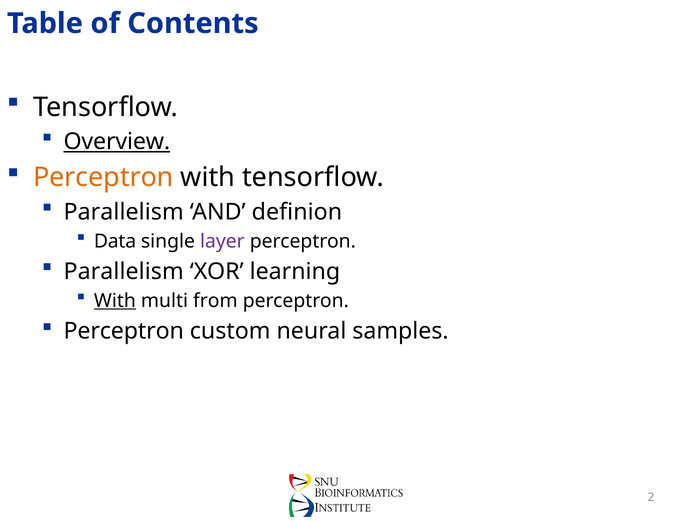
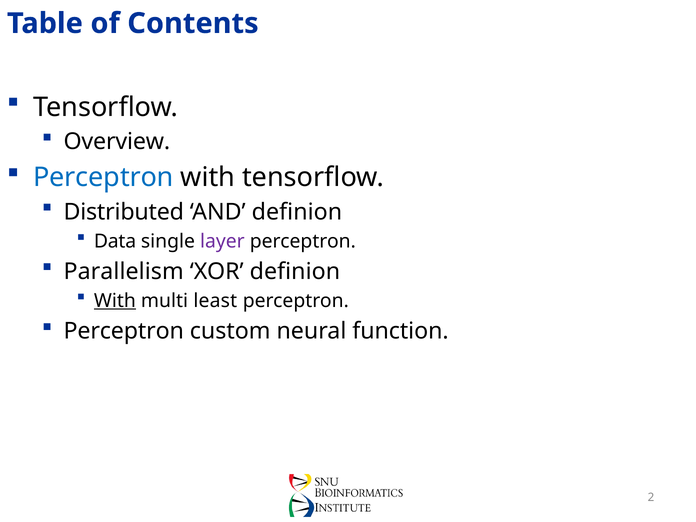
Overview underline: present -> none (117, 142)
Perceptron colour: orange -> blue (103, 177)
Parallelism: Parallelism -> Distributed (124, 212)
XOR learning: learning -> definion (295, 272)
from: from -> least (215, 301)
samples: samples -> function (401, 331)
